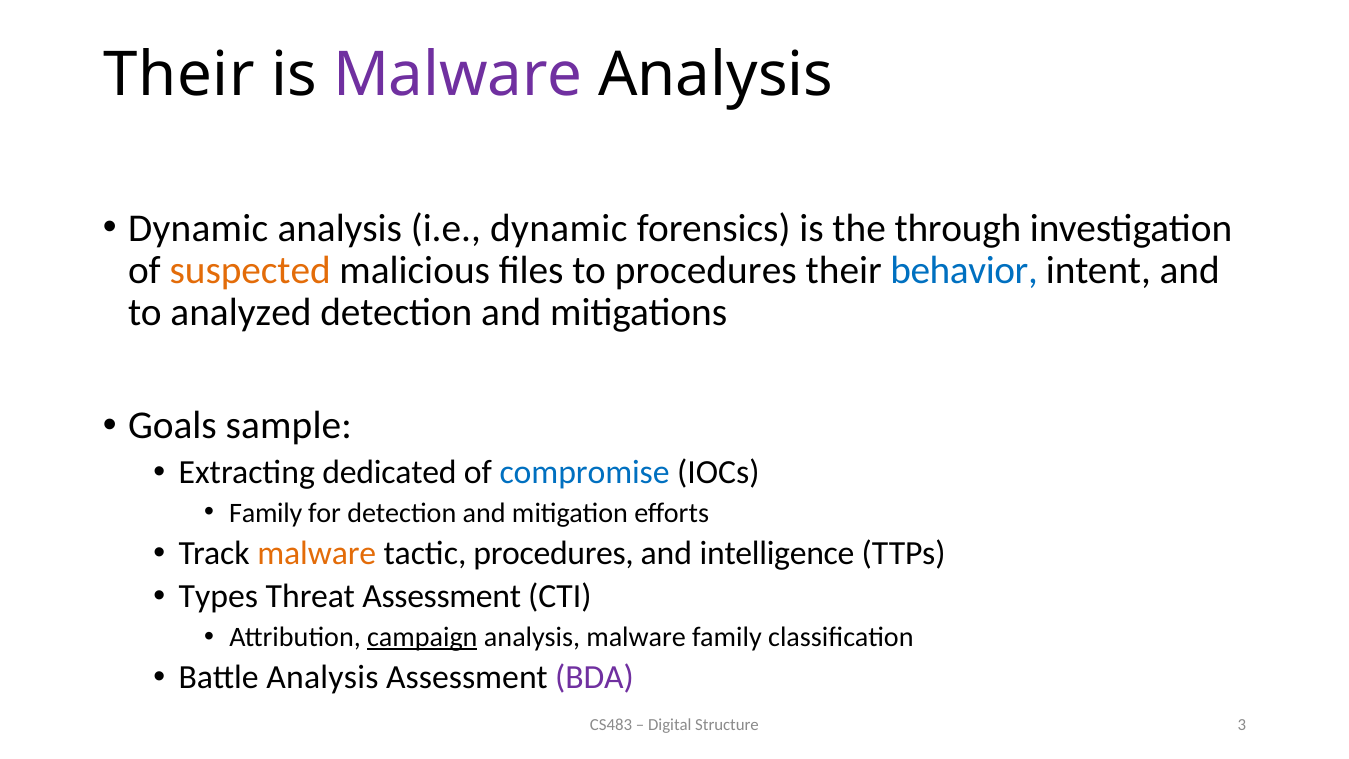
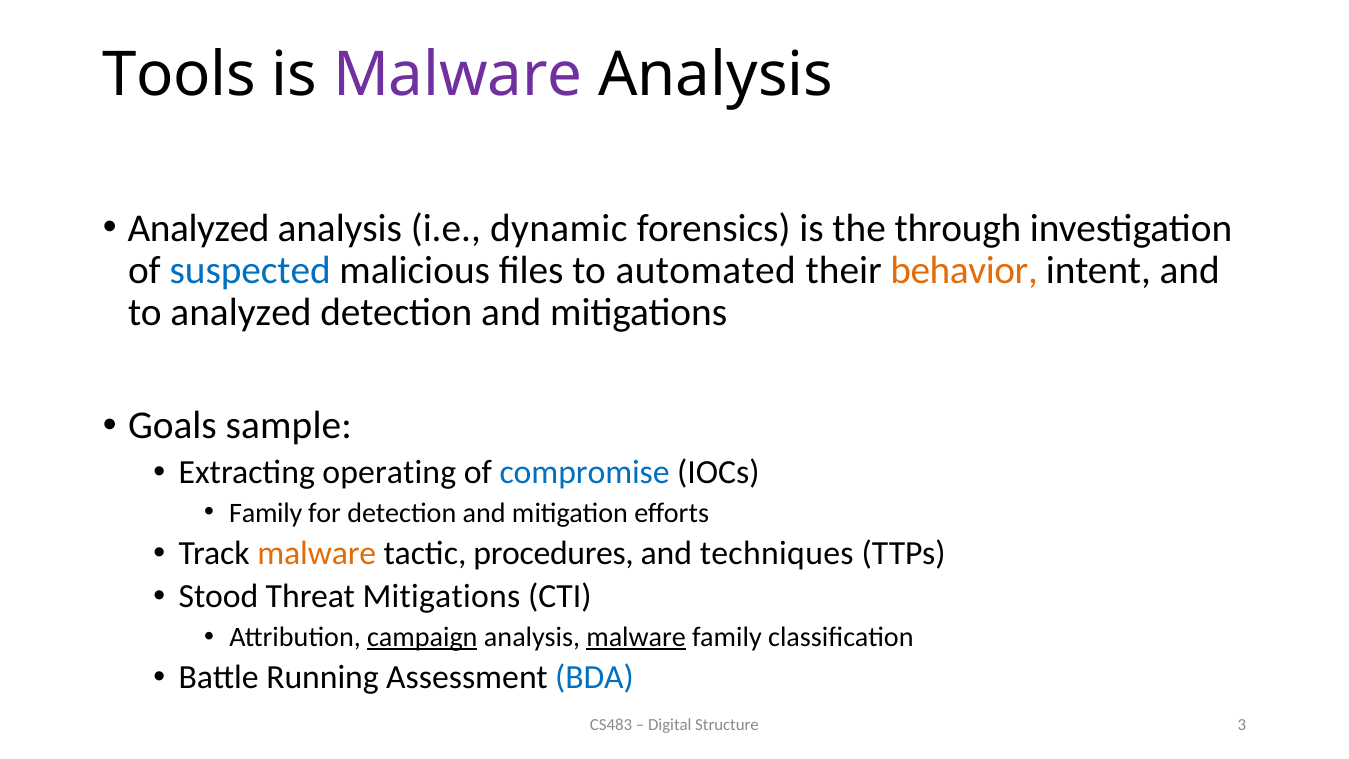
Their: Their -> Tools (179, 75)
Dynamic: Dynamic -> Analyzed (199, 228)
suspected colour: orange -> blue (250, 270)
to procedures: procedures -> automated (706, 270)
behavior colour: blue -> orange (964, 270)
dedicated: dedicated -> operating (389, 472)
intelligence: intelligence -> techniques (777, 553)
Types: Types -> Stood (218, 597)
Threat Assessment: Assessment -> Mitigations (441, 597)
malware underline: none -> present (636, 637)
Battle Analysis: Analysis -> Running (323, 677)
BDA colour: purple -> blue (594, 677)
